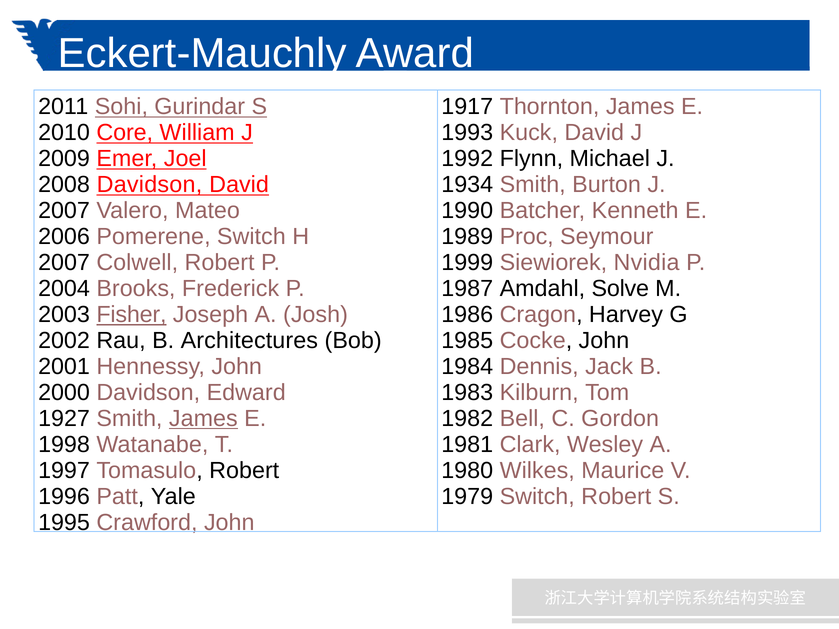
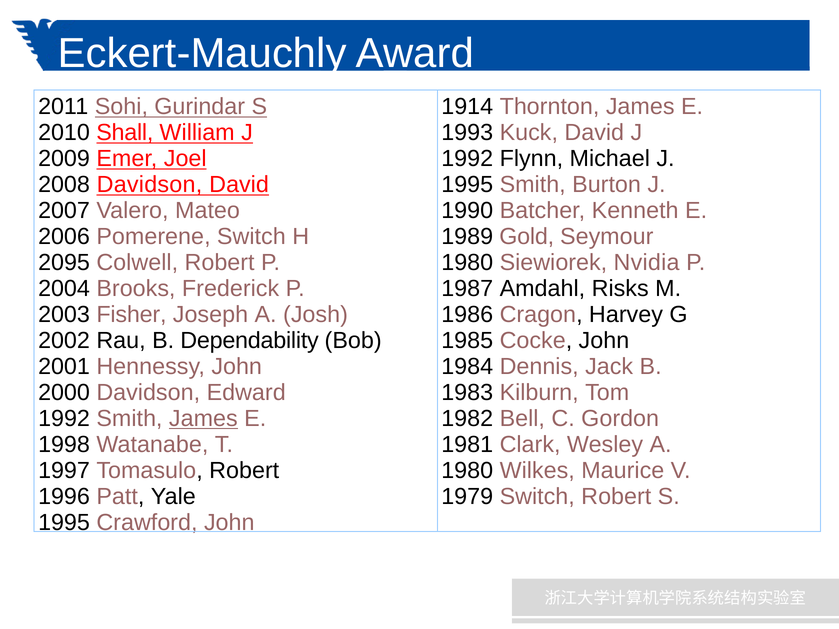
1917: 1917 -> 1914 (467, 107)
Core: Core -> Shall (125, 133)
1934: 1934 -> 1995 (467, 185)
Proc: Proc -> Gold (527, 237)
2007: 2007 -> 2095 (64, 263)
1999: 1999 -> 1980 (467, 263)
Solve: Solve -> Risks (620, 289)
Fisher underline: present -> none (131, 315)
Architectures: Architectures -> Dependability (250, 341)
1927: 1927 -> 1992 (64, 419)
